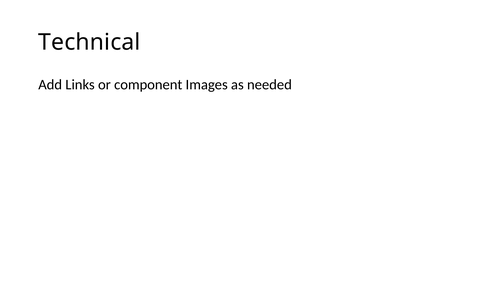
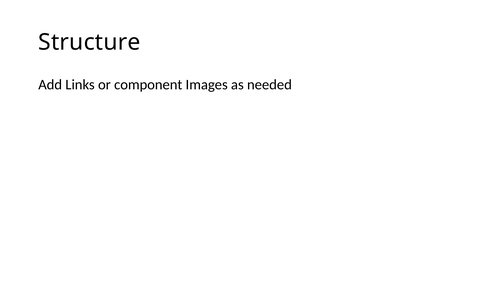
Technical: Technical -> Structure (89, 42)
